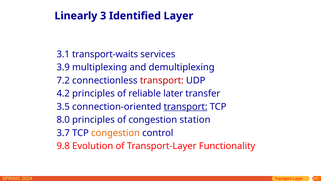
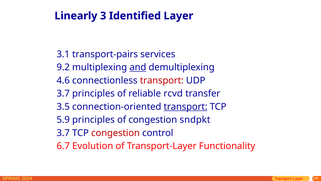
transport-waits: transport-waits -> transport-pairs (105, 54)
3.9: 3.9 -> 9.2 (63, 67)
and underline: none -> present (138, 67)
7.2: 7.2 -> 4.6 (63, 80)
4.2: 4.2 -> 3.7 (63, 93)
later: later -> rcvd (173, 93)
8.0: 8.0 -> 5.9 (63, 120)
station: station -> sndpkt (195, 120)
congestion colour: orange -> red (116, 133)
9.8: 9.8 -> 6.7 (63, 146)
